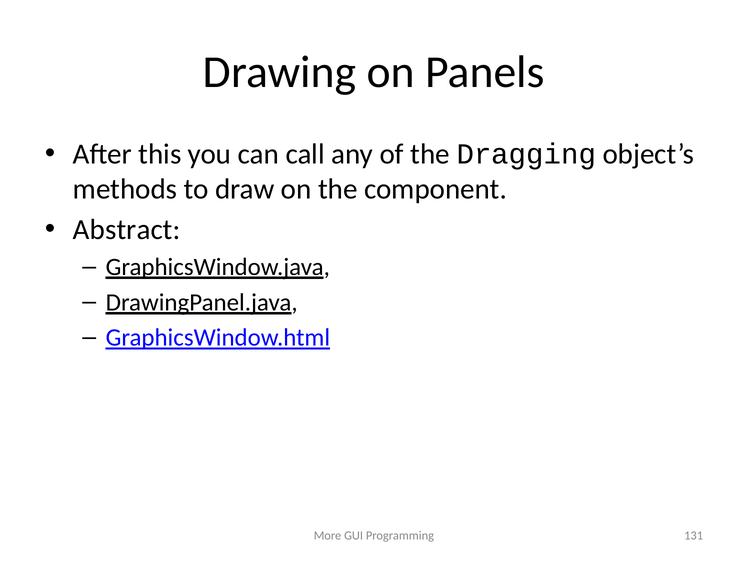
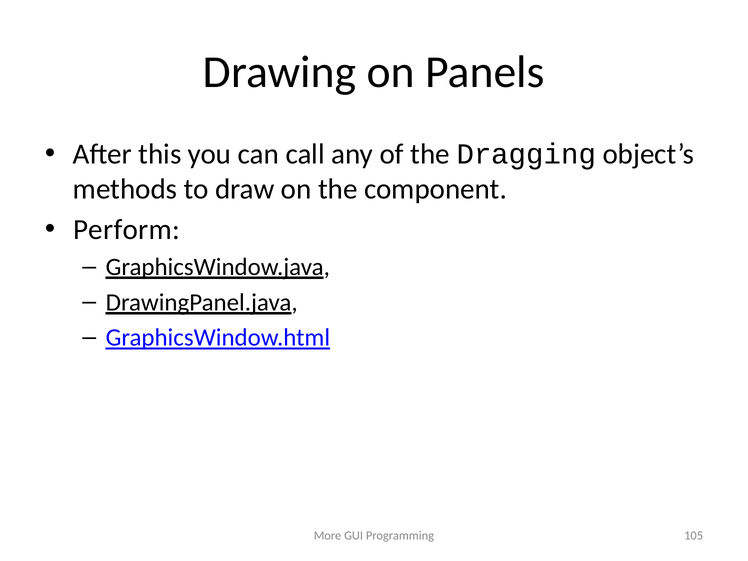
Abstract: Abstract -> Perform (127, 230)
131: 131 -> 105 (694, 536)
